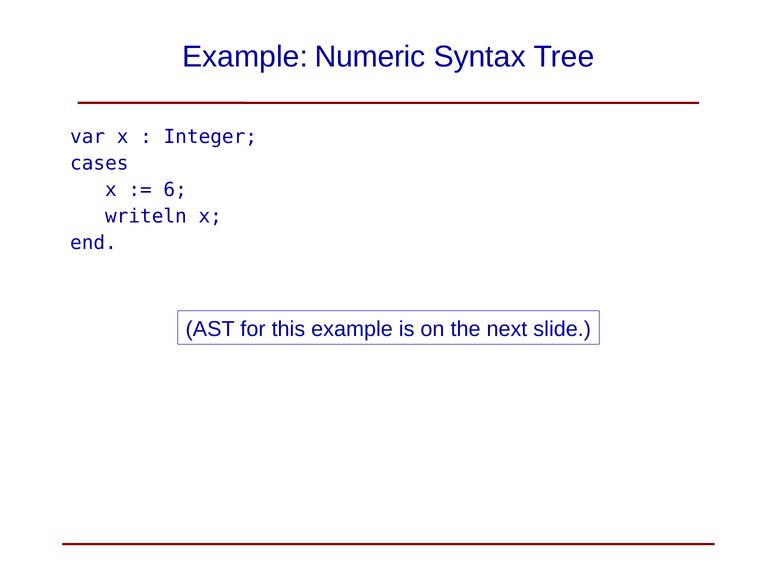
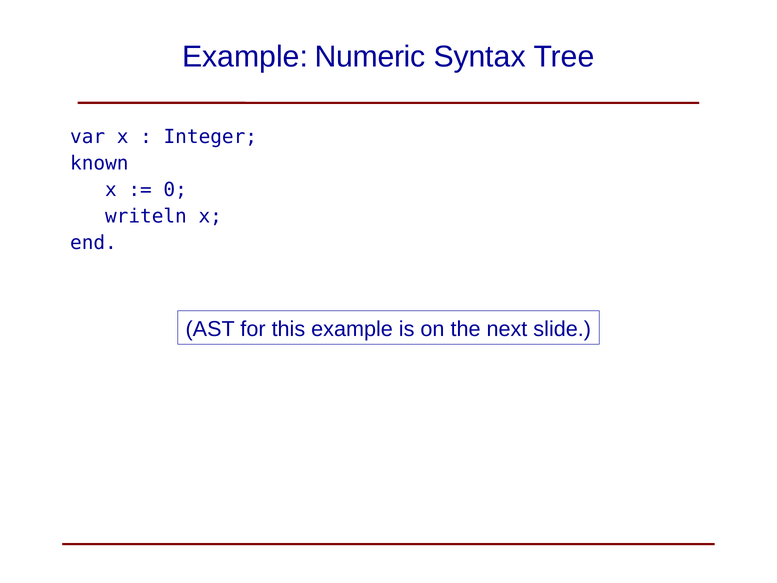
cases: cases -> known (99, 163)
6: 6 -> 0 (175, 190)
